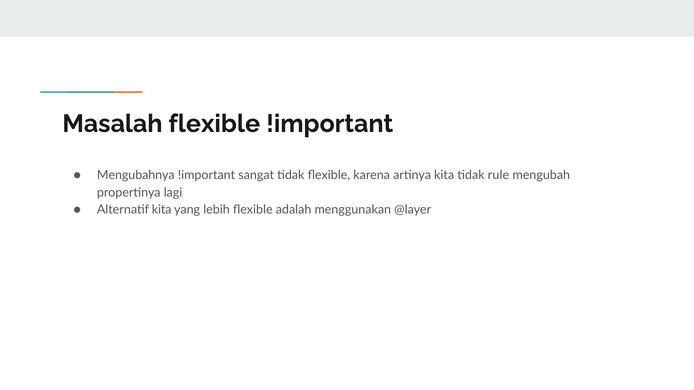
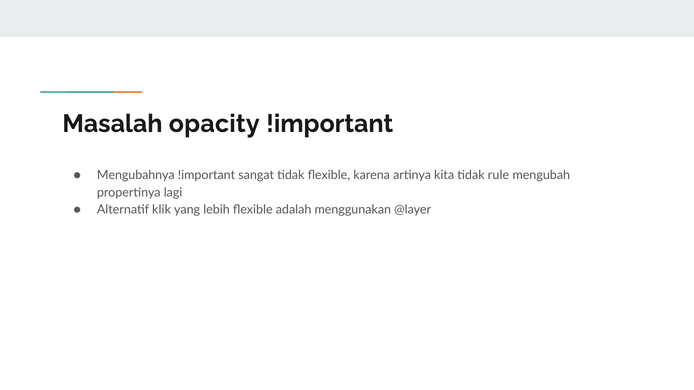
Masalah flexible: flexible -> opacity (214, 124)
Alternatif kita: kita -> klik (162, 210)
